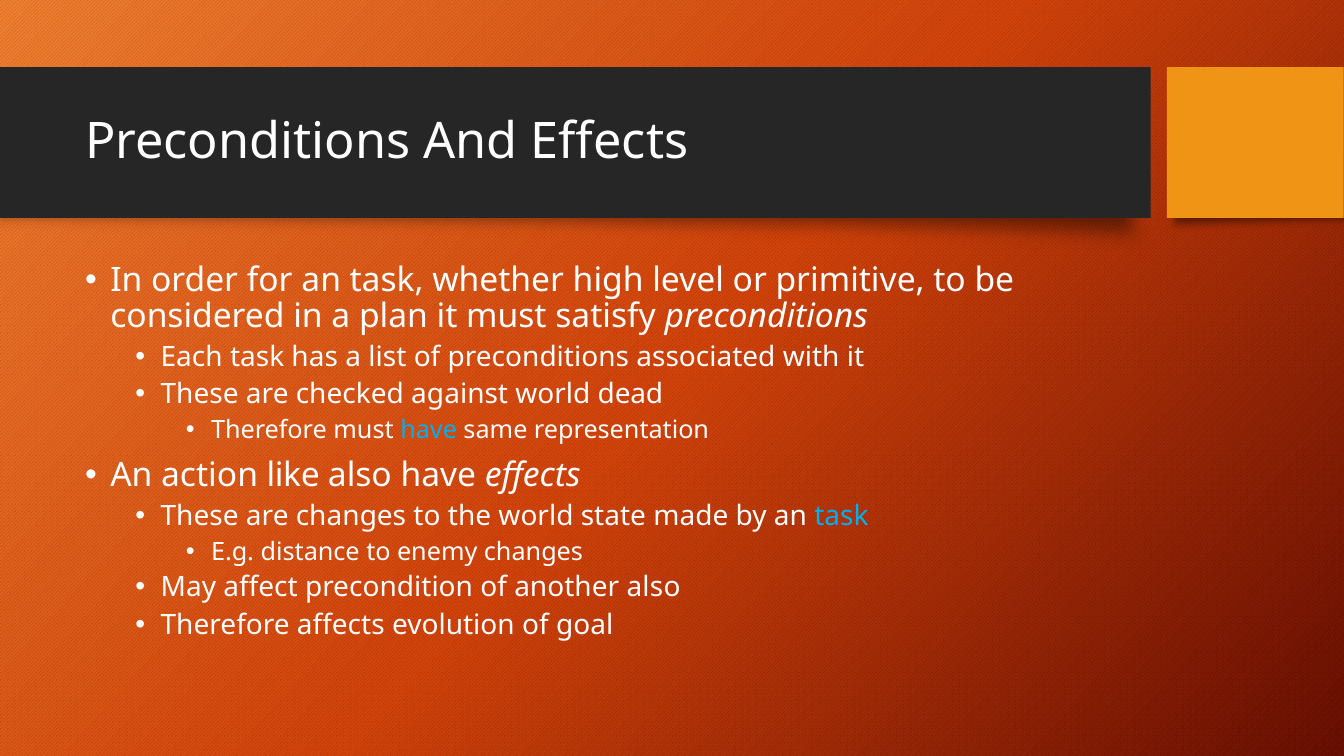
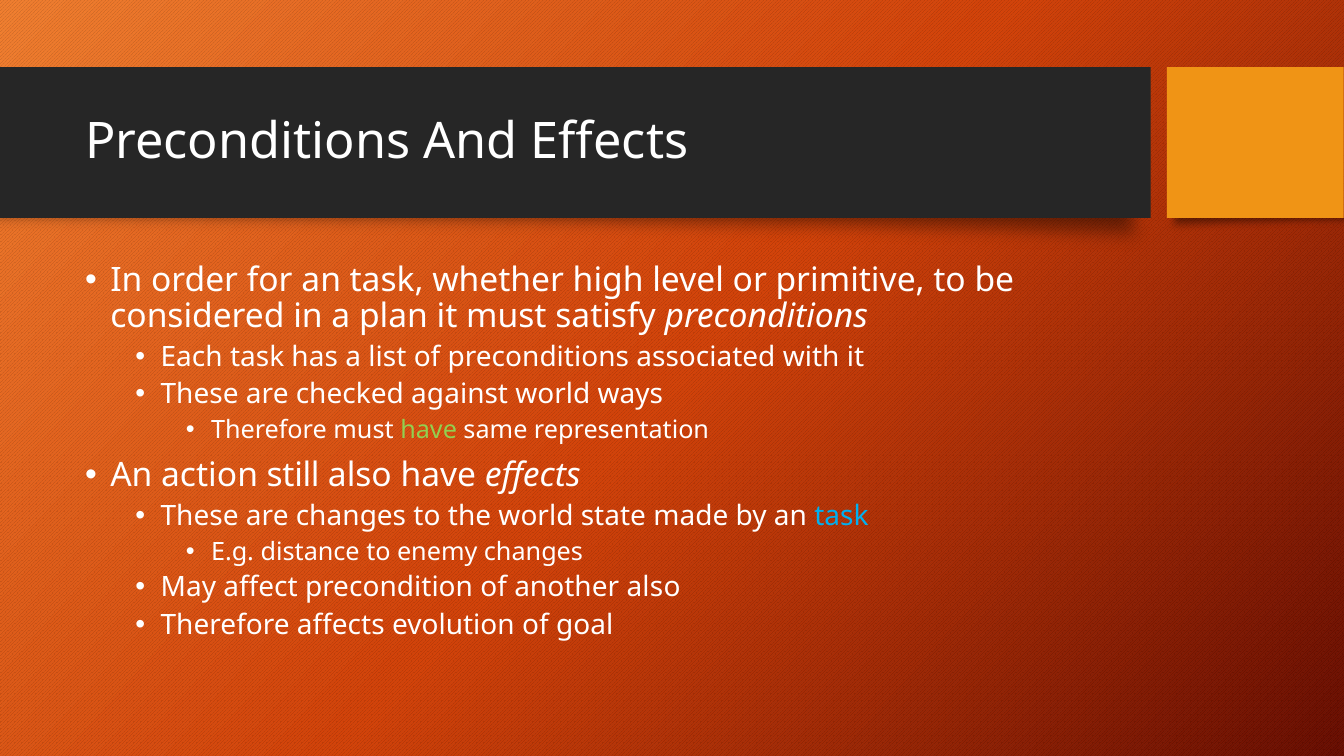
dead: dead -> ways (630, 394)
have colour: light blue -> light green (429, 430)
like: like -> still (293, 476)
